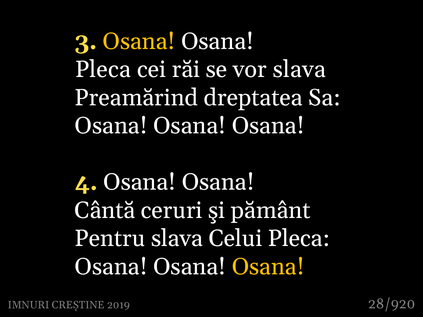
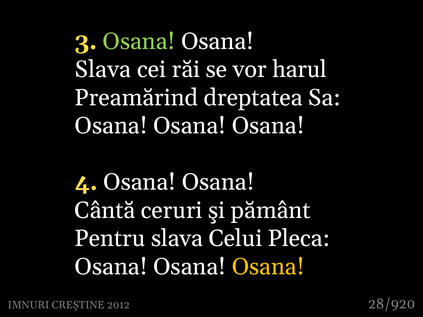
Osana colour: yellow -> light green (139, 41)
Pleca: Pleca -> Slava (103, 70)
vor slava: slava -> harul (300, 70)
2019: 2019 -> 2012 (118, 305)
